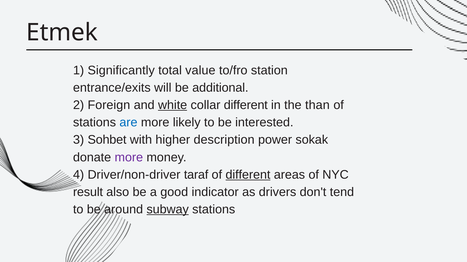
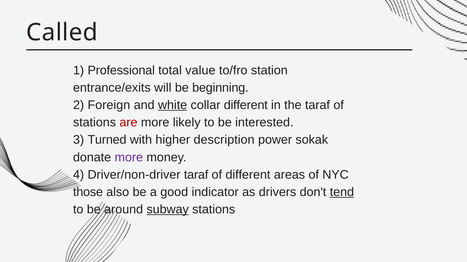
Etmek: Etmek -> Called (62, 33)
Significantly: Significantly -> Professional (121, 70)
additional: additional -> beginning (220, 88)
the than: than -> taraf (317, 105)
are colour: blue -> red (128, 123)
Sohbet: Sohbet -> Turned (107, 140)
different underline: present -> none (248, 175)
result: result -> those (88, 193)
tend underline: none -> present (342, 193)
